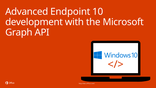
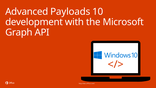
Endpoint: Endpoint -> Payloads (70, 12)
